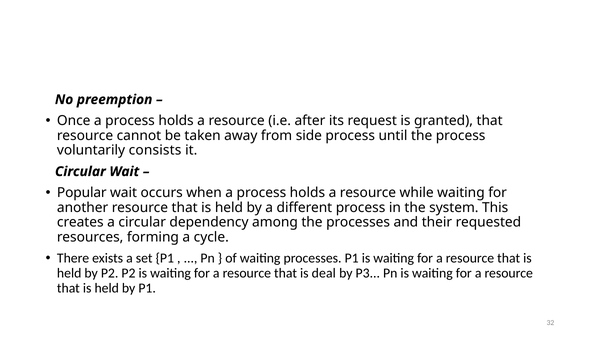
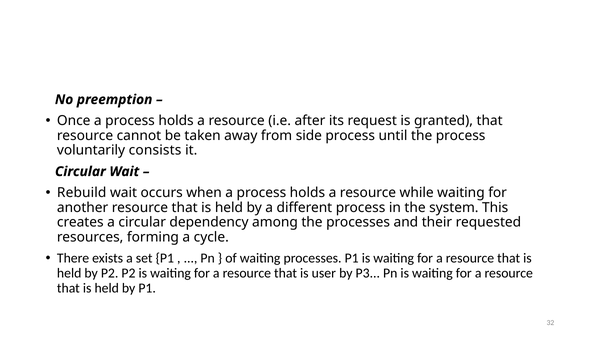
Popular: Popular -> Rebuild (82, 192)
deal: deal -> user (324, 273)
